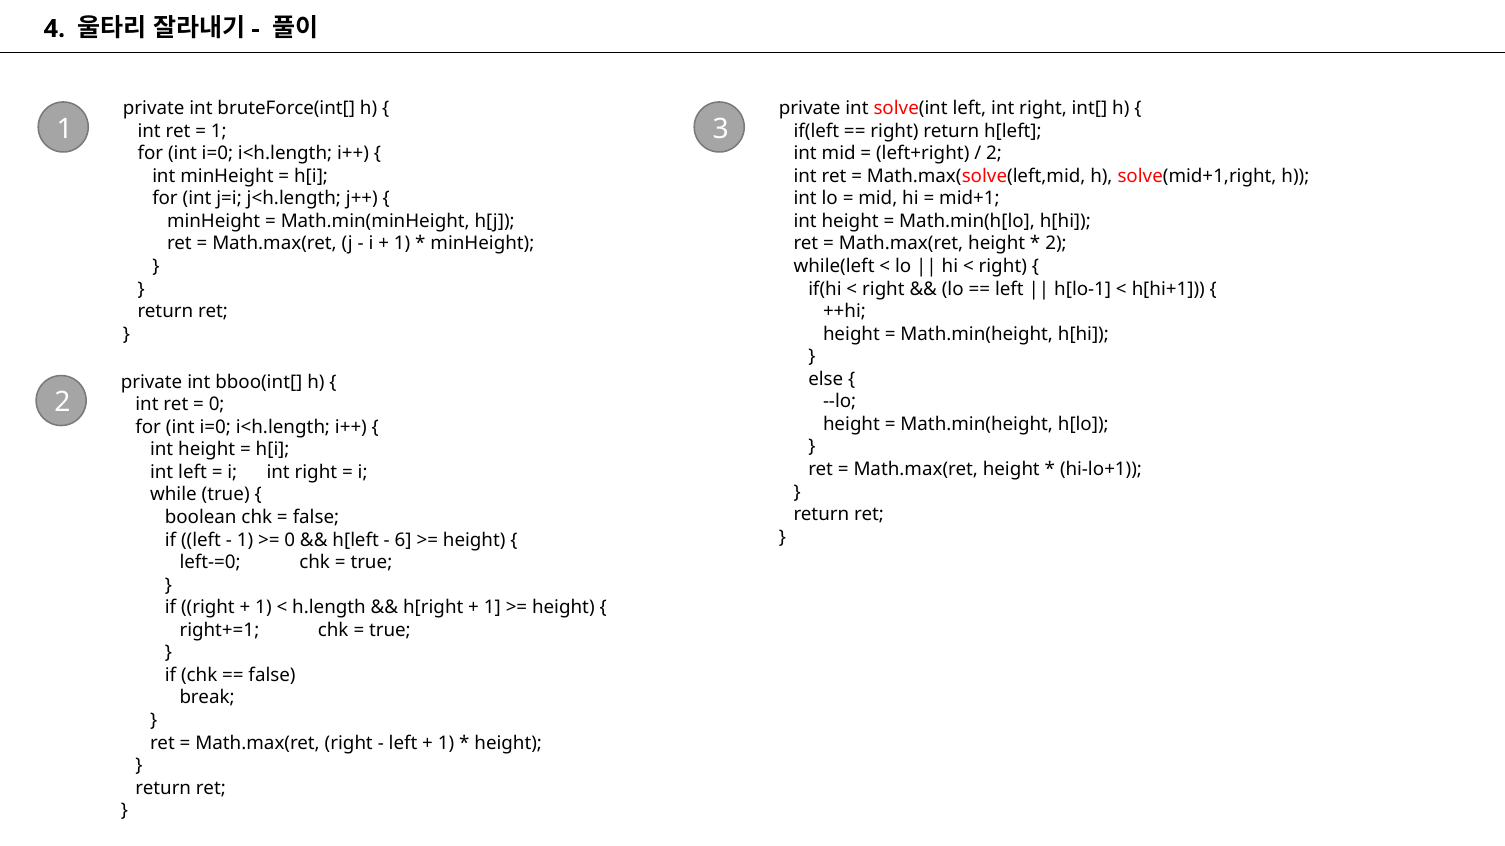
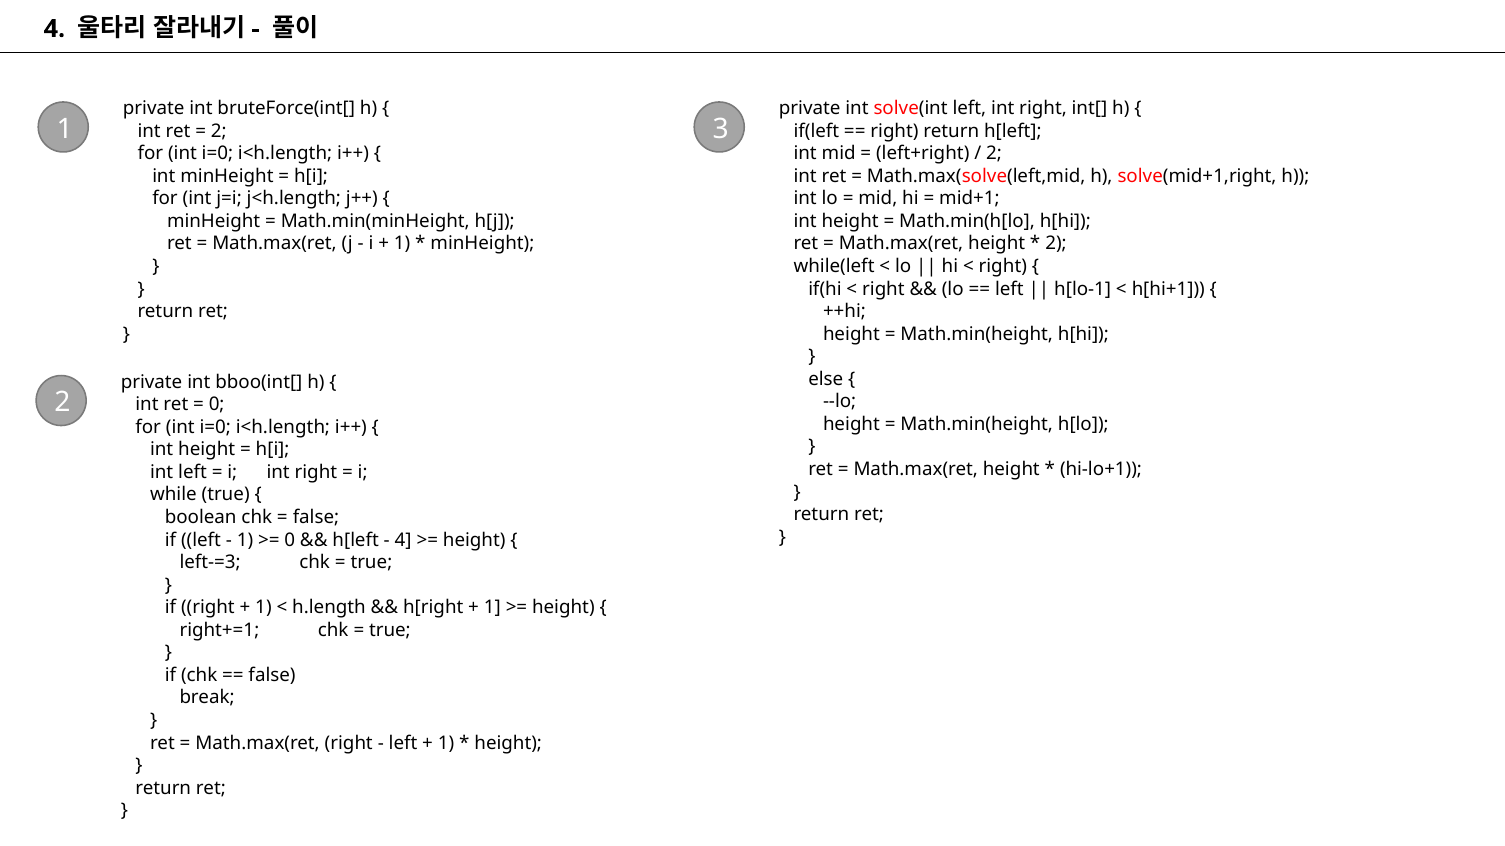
1: 1 -> 2 (219, 131)
6: 6 -> 4 (403, 540)
left-=0: left-=0 -> left-=3 (210, 563)
